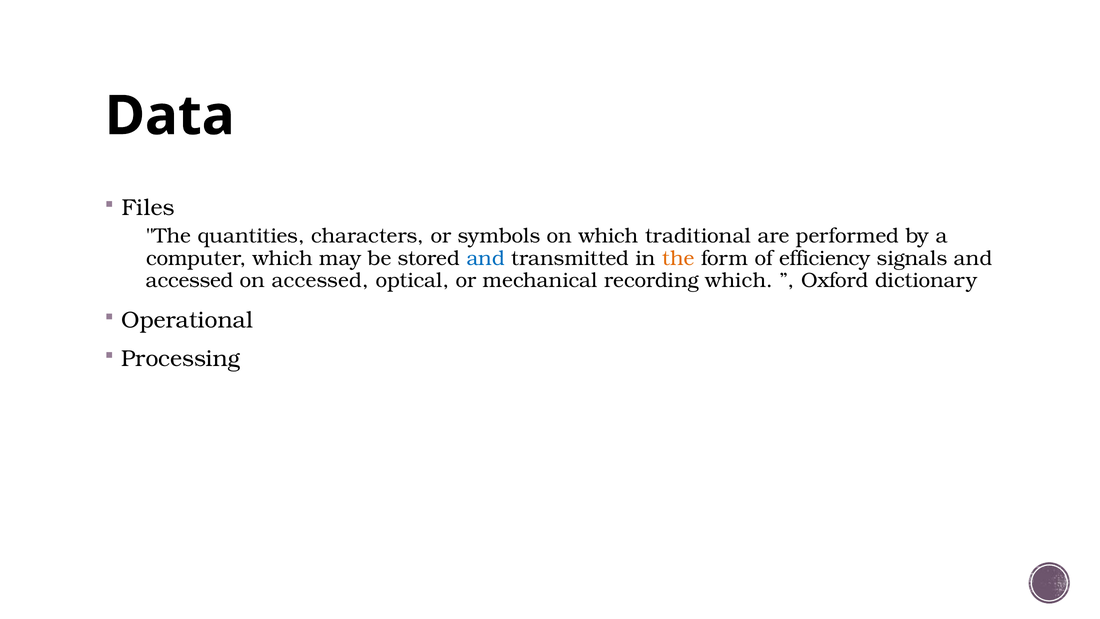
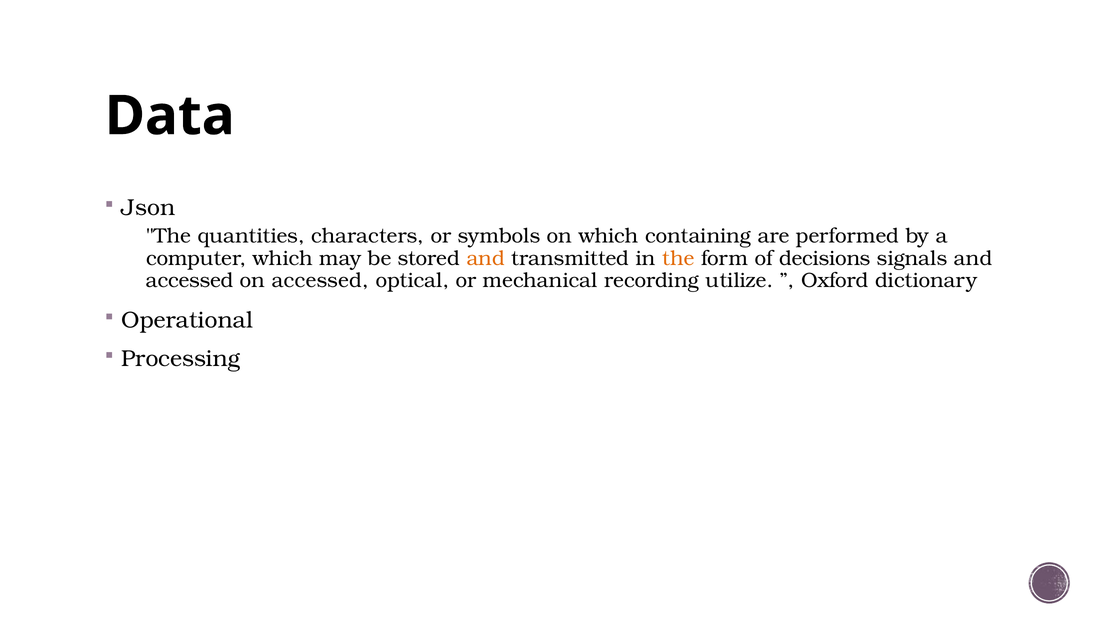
Files: Files -> Json (148, 208)
traditional: traditional -> containing (698, 236)
and colour: blue -> orange (486, 258)
efficiency: efficiency -> decisions (825, 258)
recording which: which -> utilize (739, 280)
